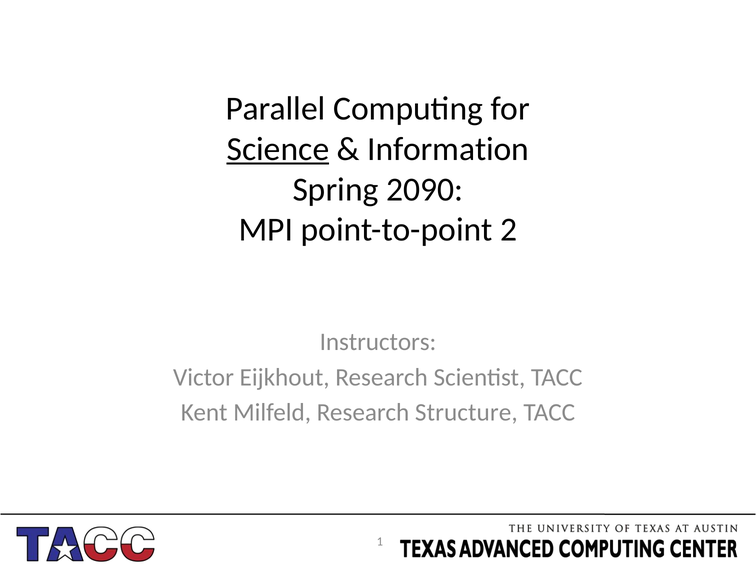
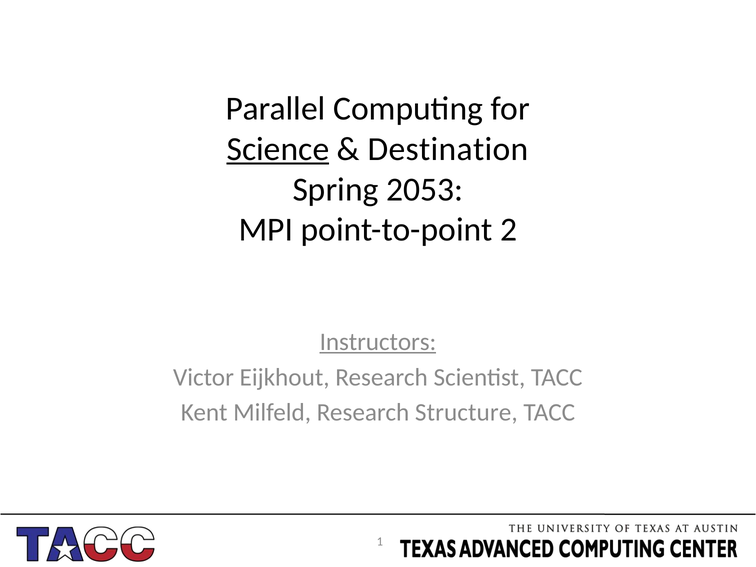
Information: Information -> Destination (448, 149)
2090: 2090 -> 2053 (425, 189)
Instructors underline: none -> present (378, 342)
